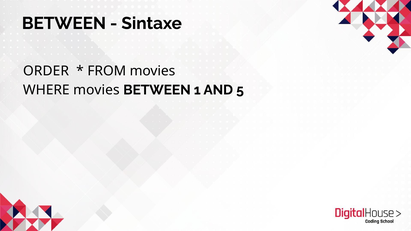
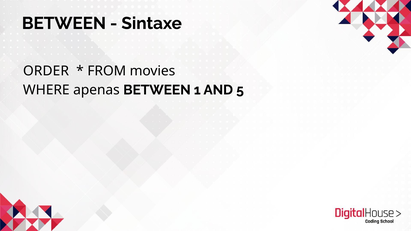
WHERE movies: movies -> apenas (96, 90)
